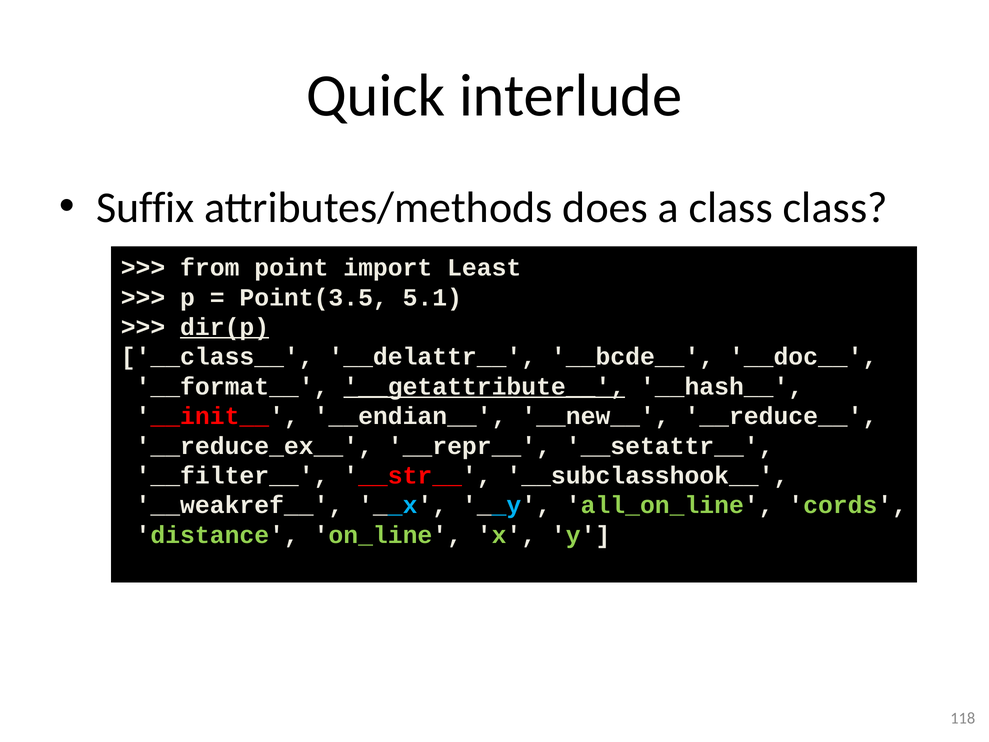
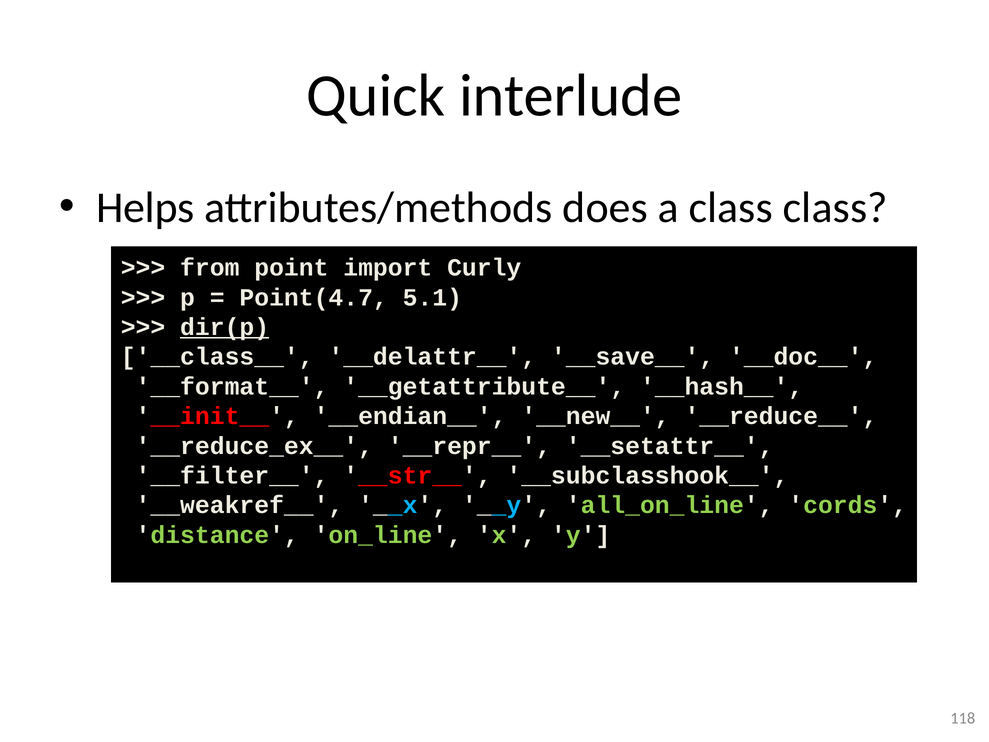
Suffix: Suffix -> Helps (145, 207)
Least: Least -> Curly (484, 268)
Point(3.5: Point(3.5 -> Point(4.7 (314, 297)
__bcde__: __bcde__ -> __save__ (633, 357)
__getattribute__ underline: present -> none (484, 386)
